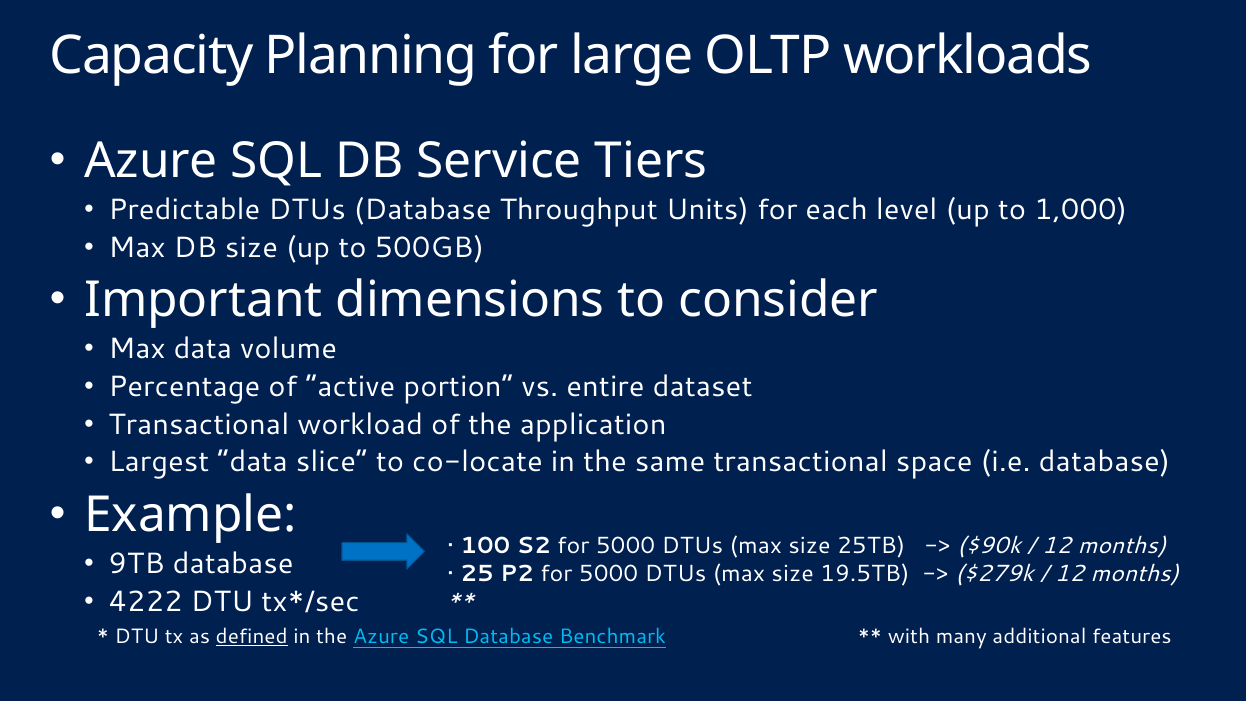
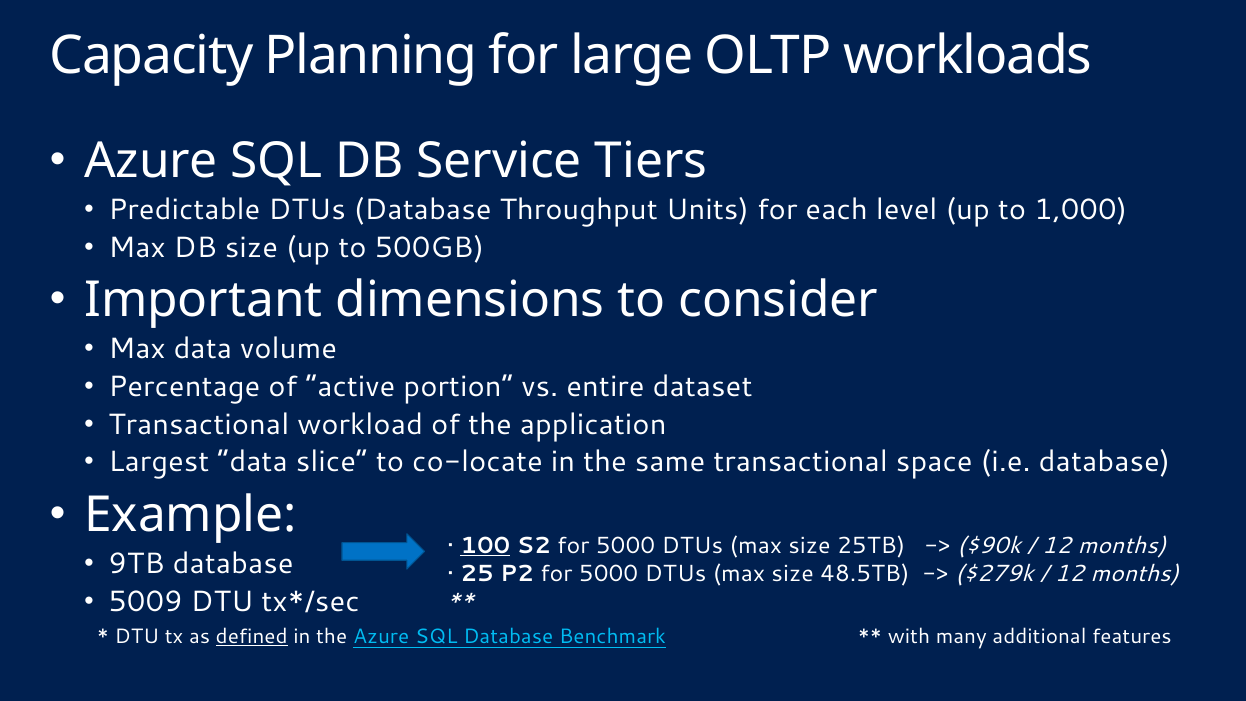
100 underline: none -> present (485, 545)
19.5TB: 19.5TB -> 48.5TB (865, 573)
4222: 4222 -> 5009 (146, 601)
